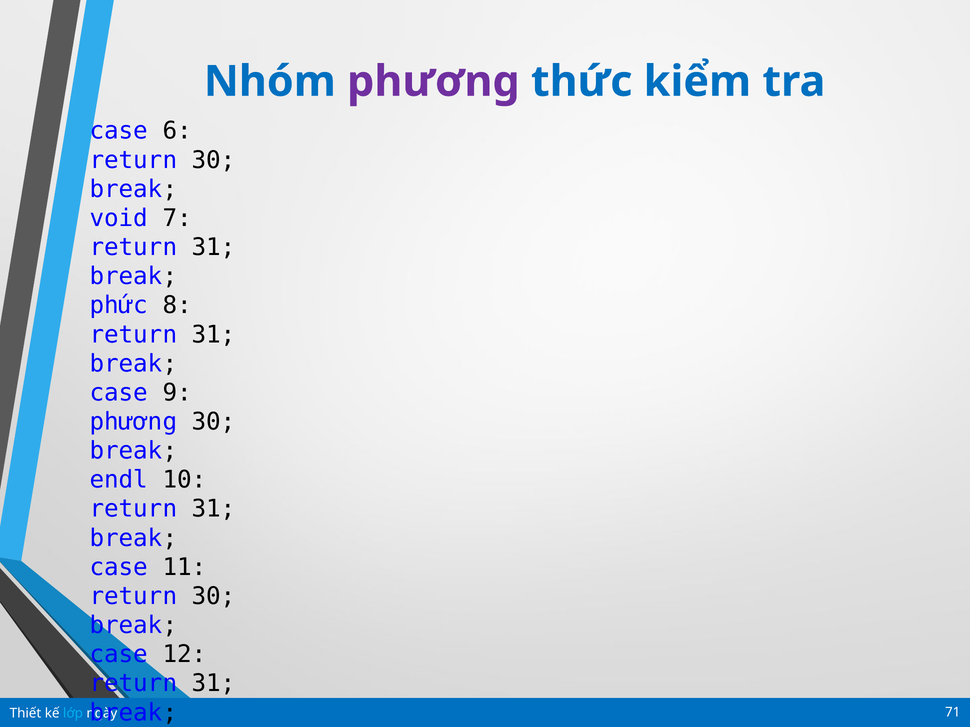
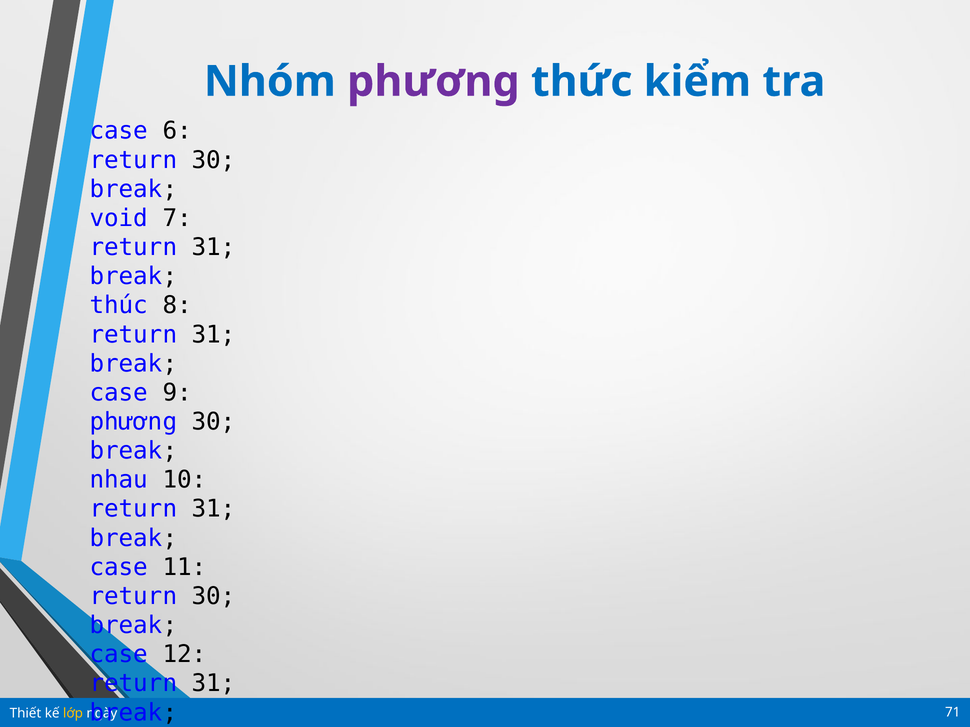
phức: phức -> thúc (119, 306)
endl: endl -> nhau (119, 480)
lớp colour: light blue -> yellow (73, 714)
